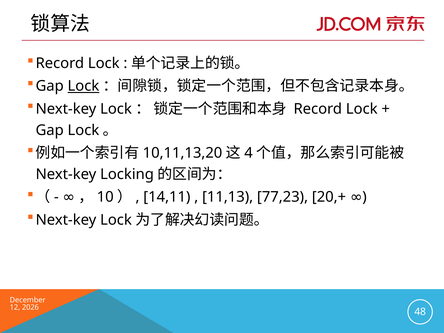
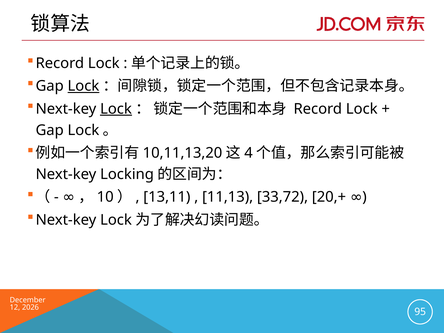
Lock underline: none -> present (116, 109)
14,11: 14,11 -> 13,11 (167, 197)
77,23: 77,23 -> 33,72 (283, 197)
48: 48 -> 95 (420, 312)
